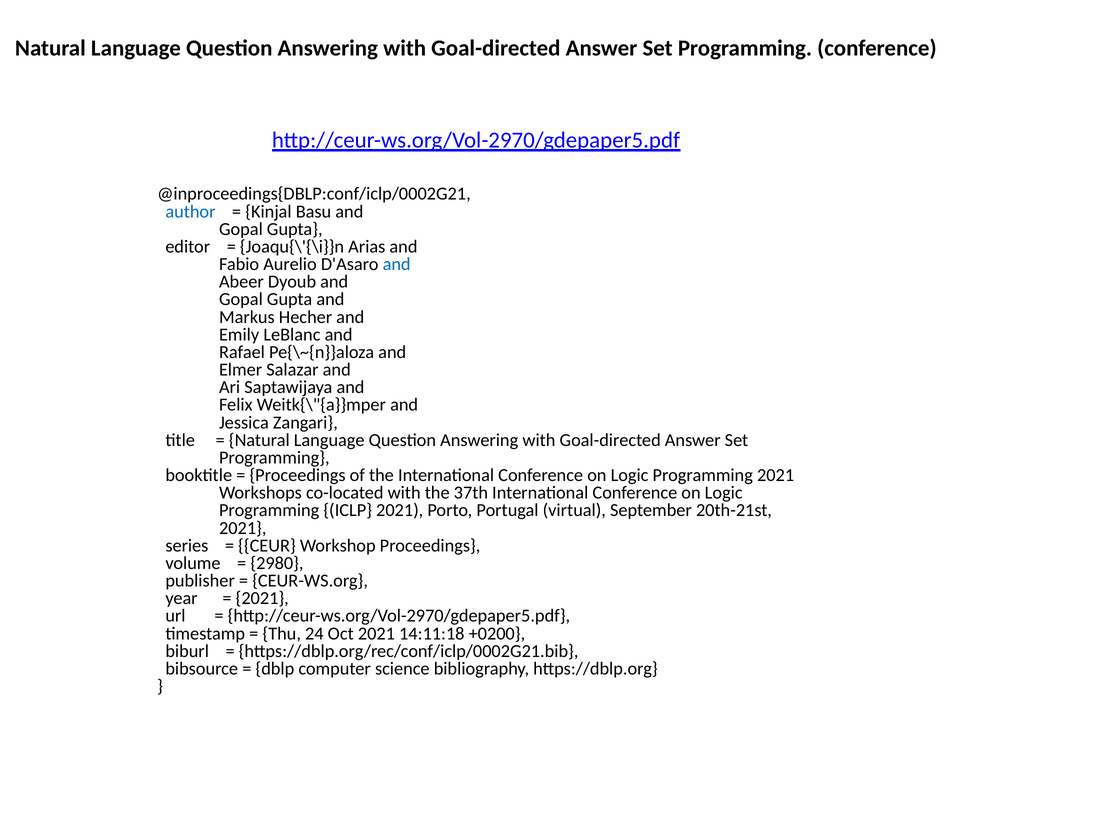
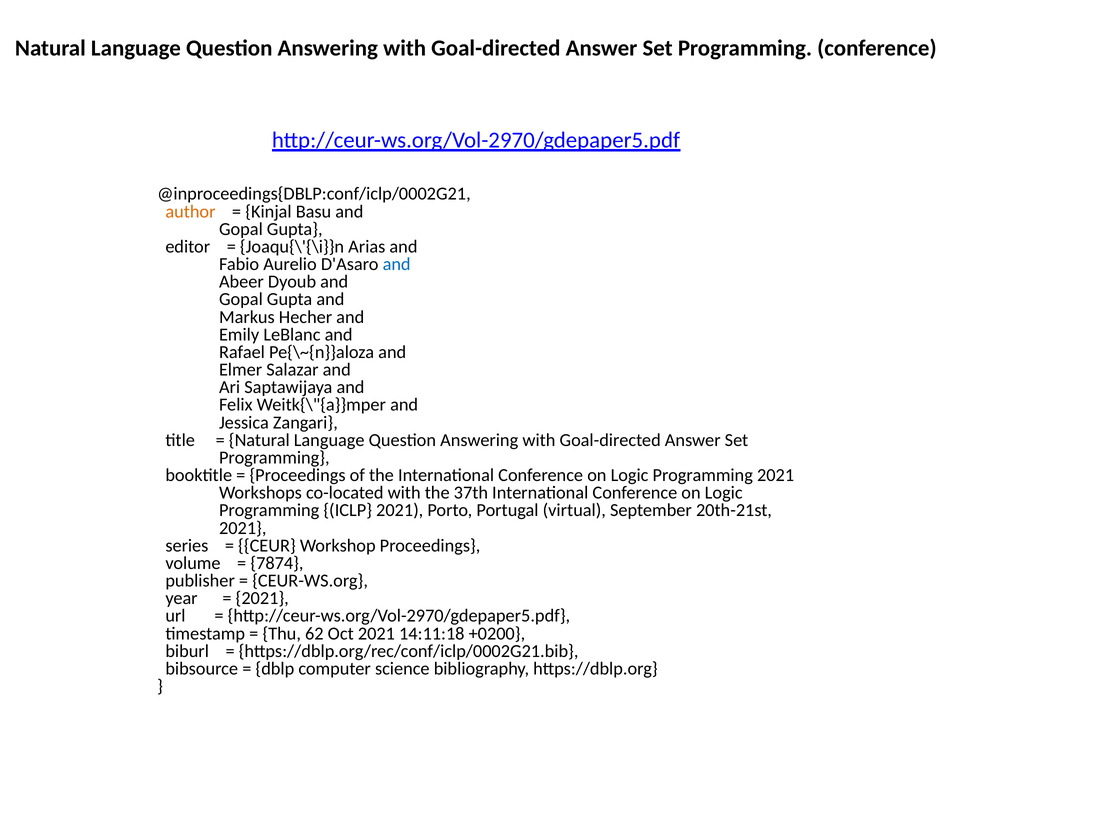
author colour: blue -> orange (190, 211)
2980: 2980 -> 7874 (277, 563)
24: 24 -> 62 (314, 633)
